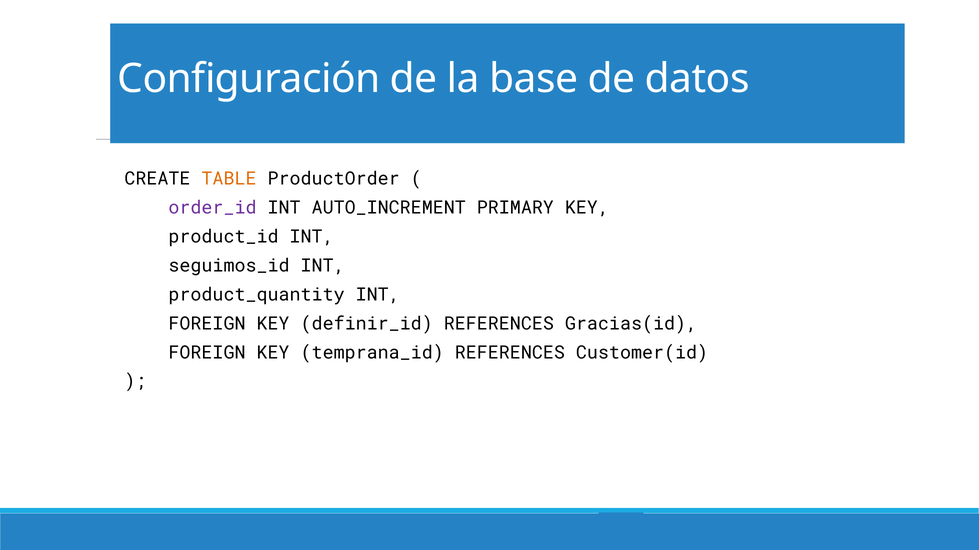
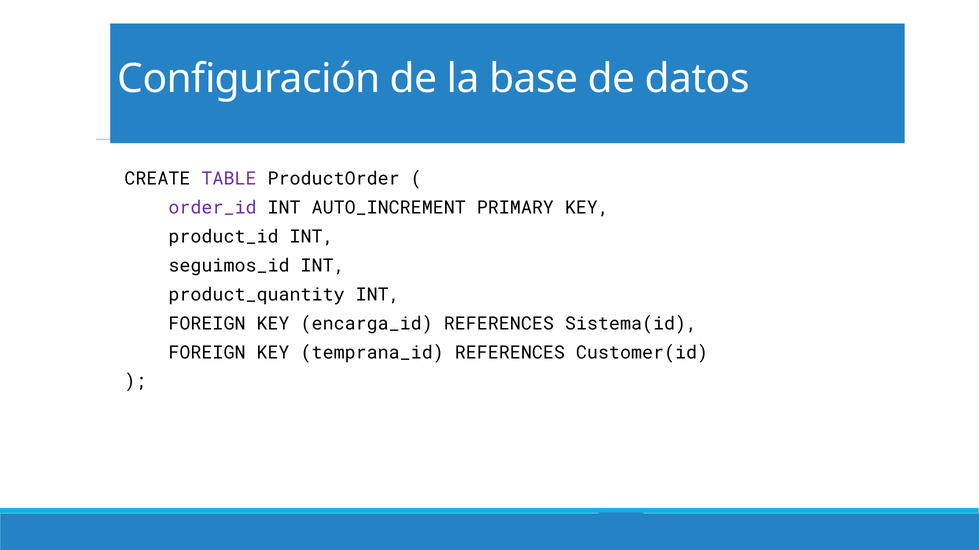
TABLE colour: orange -> purple (229, 179)
definir_id: definir_id -> encarga_id (367, 324)
Gracias(id: Gracias(id -> Sistema(id (631, 324)
